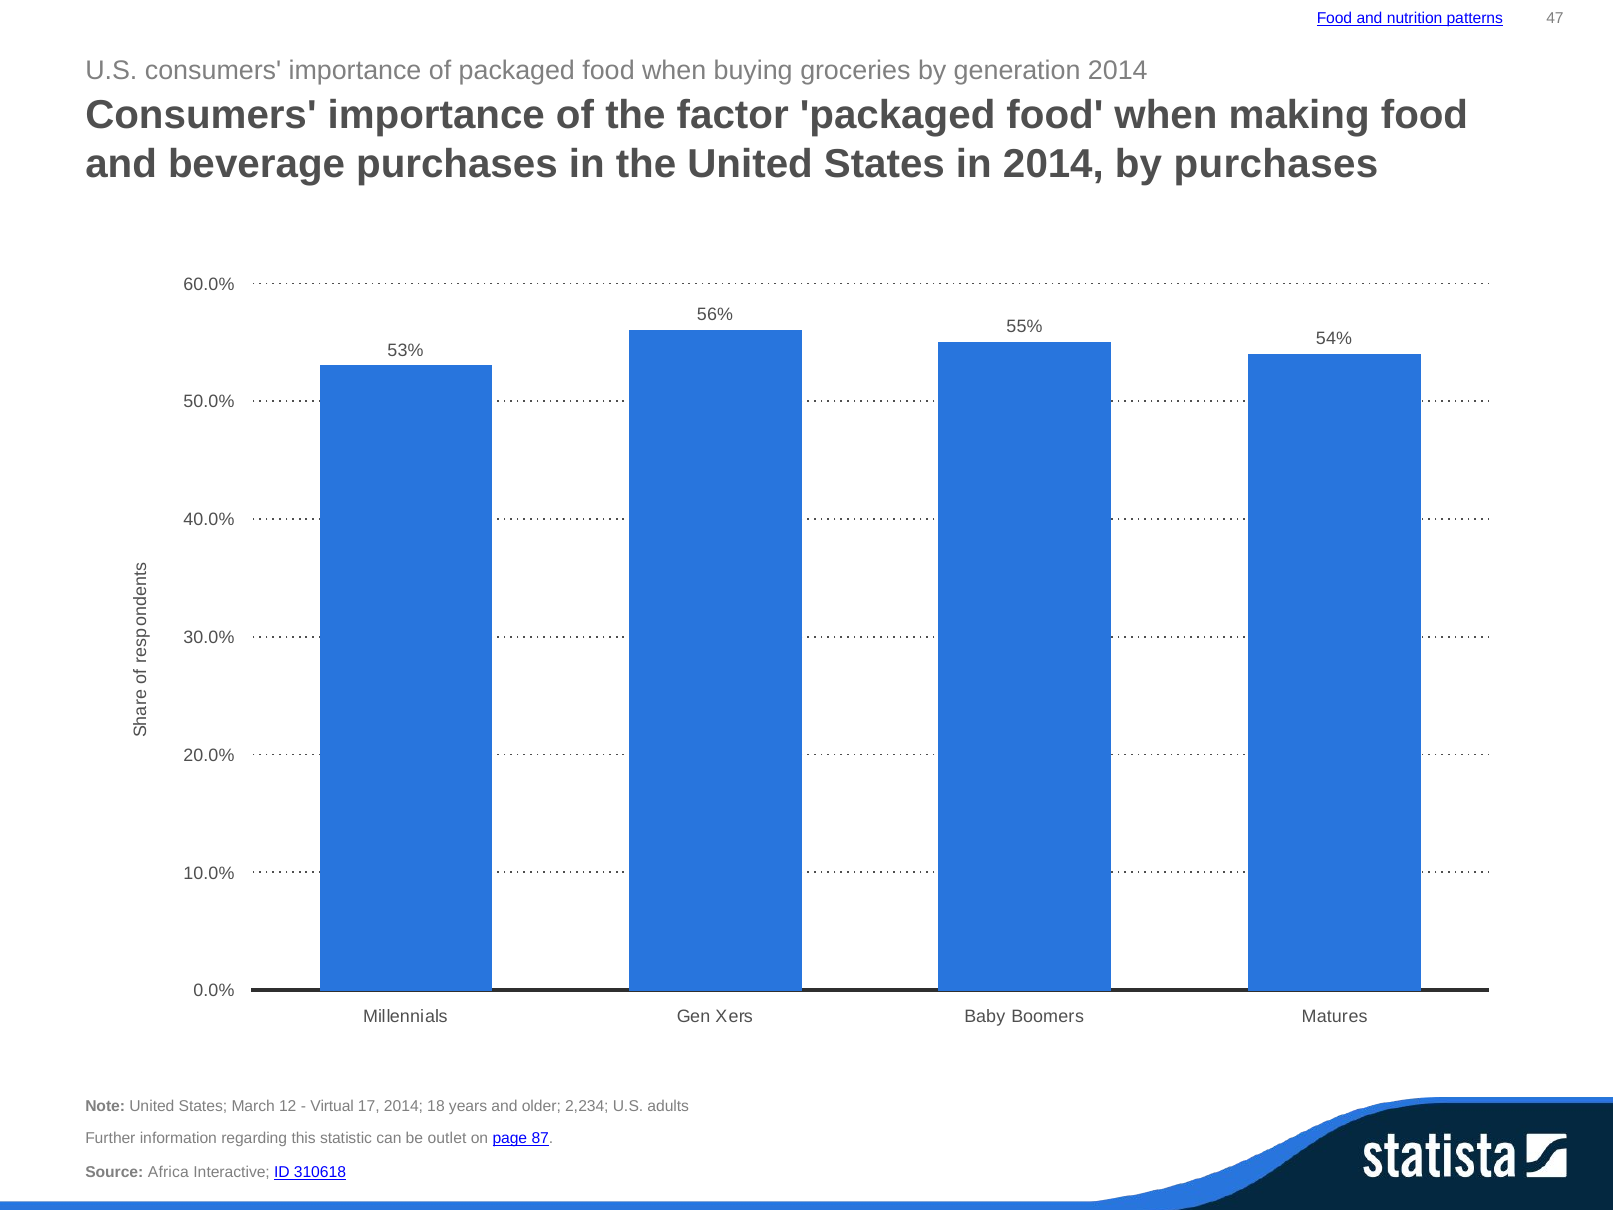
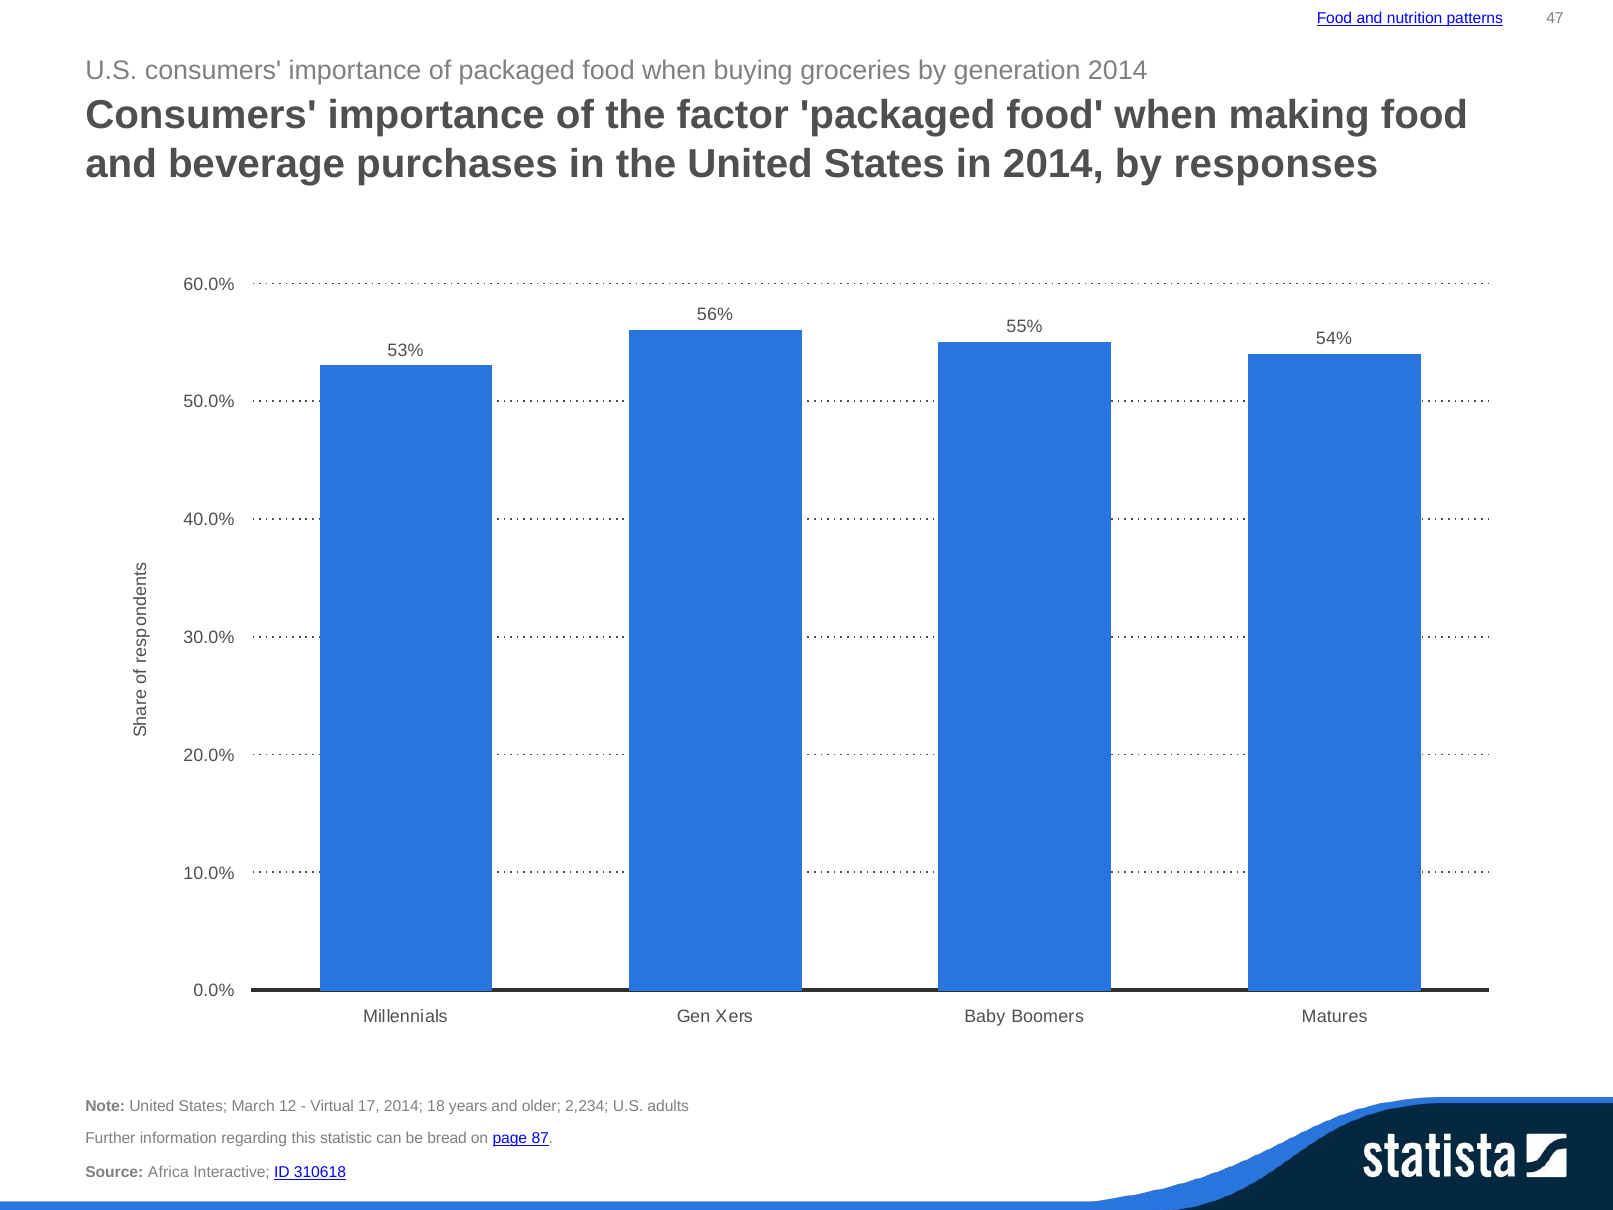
by purchases: purchases -> responses (1276, 164)
outlet: outlet -> bread (447, 1139)
